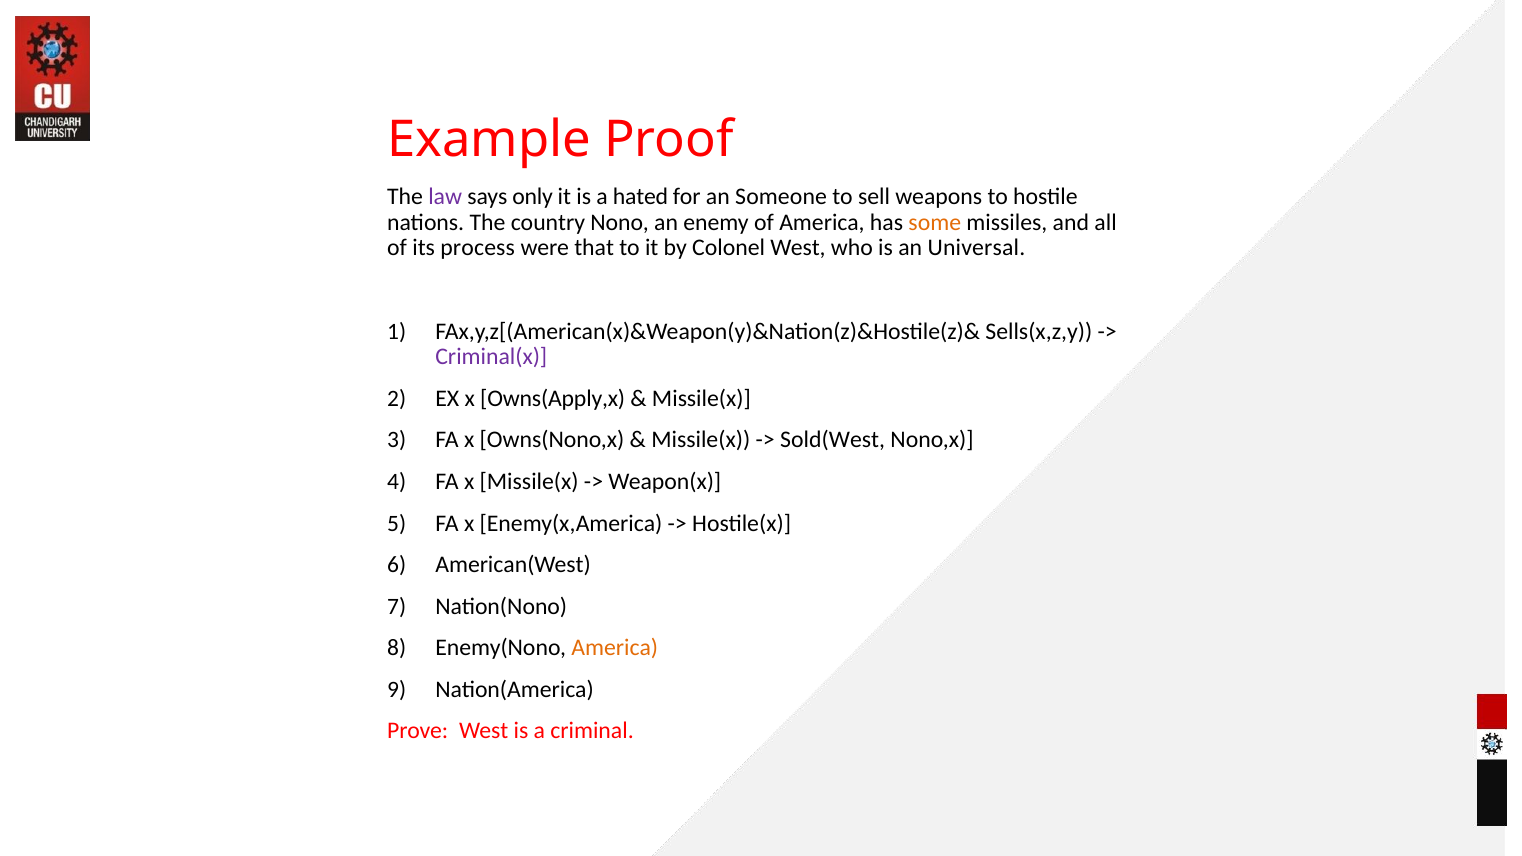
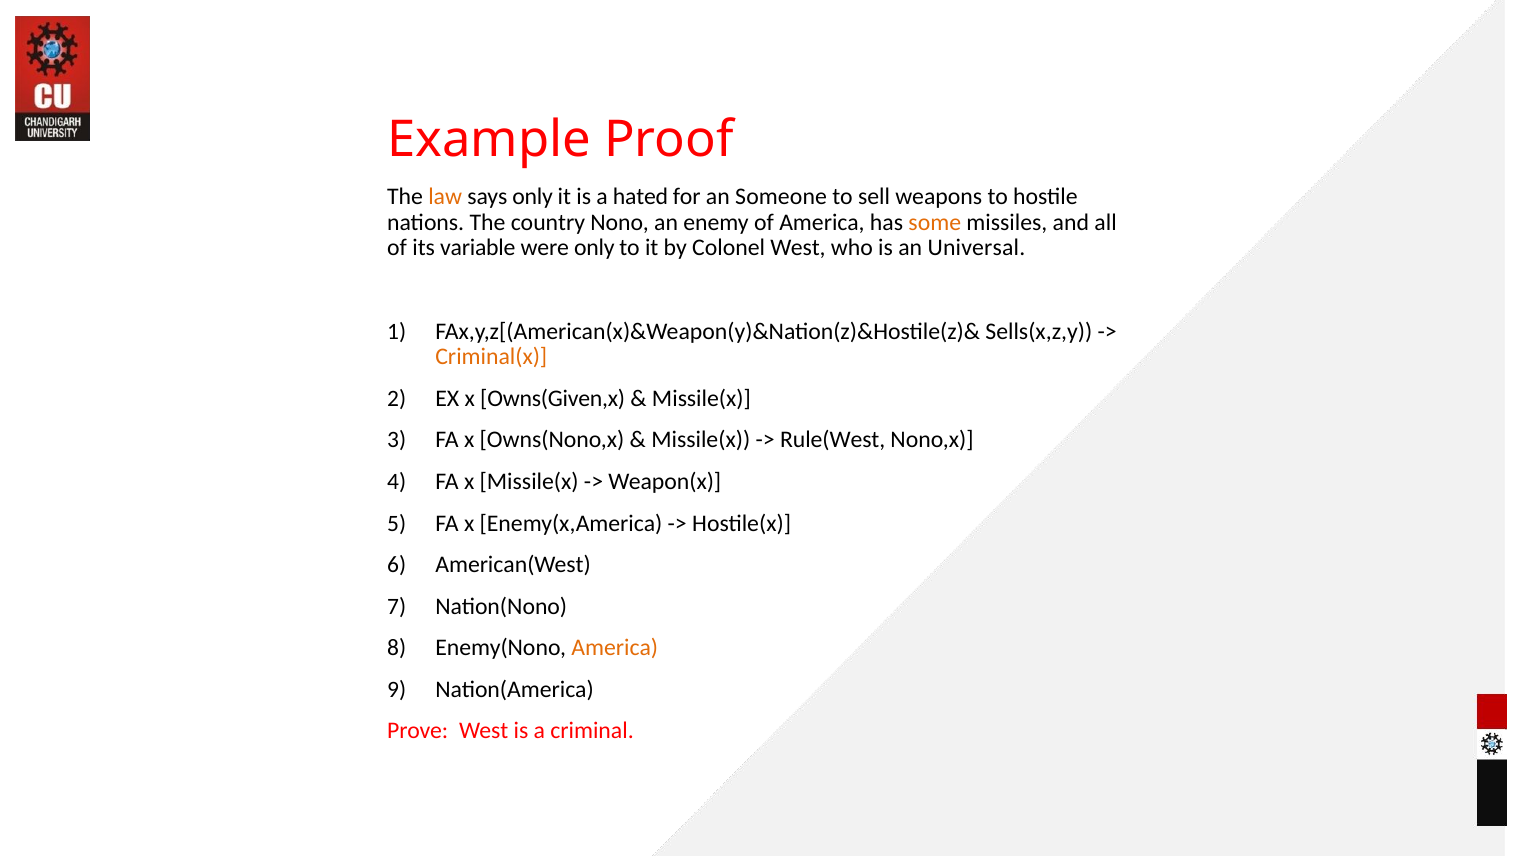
law colour: purple -> orange (445, 197)
process: process -> variable (478, 248)
were that: that -> only (594, 248)
Criminal(x colour: purple -> orange (491, 357)
Owns(Apply,x: Owns(Apply,x -> Owns(Given,x (553, 399)
Sold(West: Sold(West -> Rule(West (833, 440)
